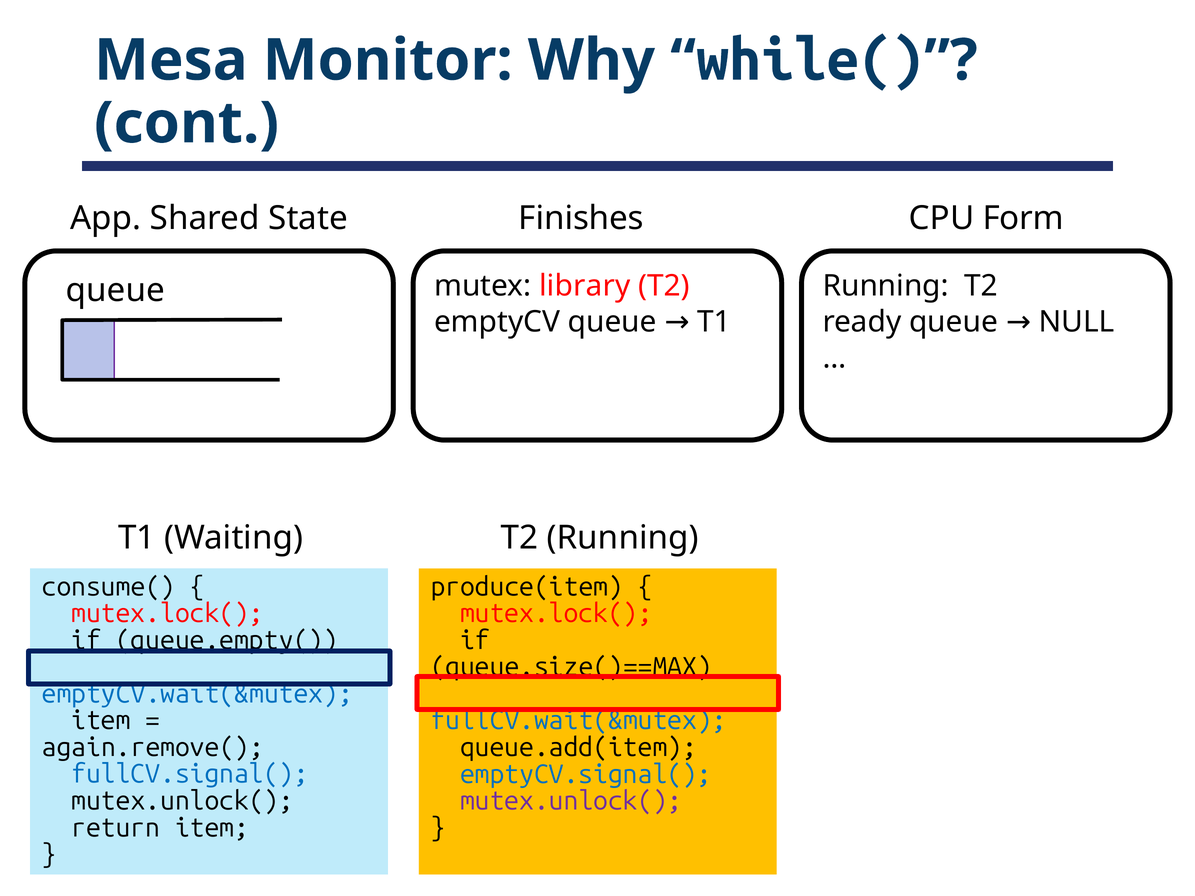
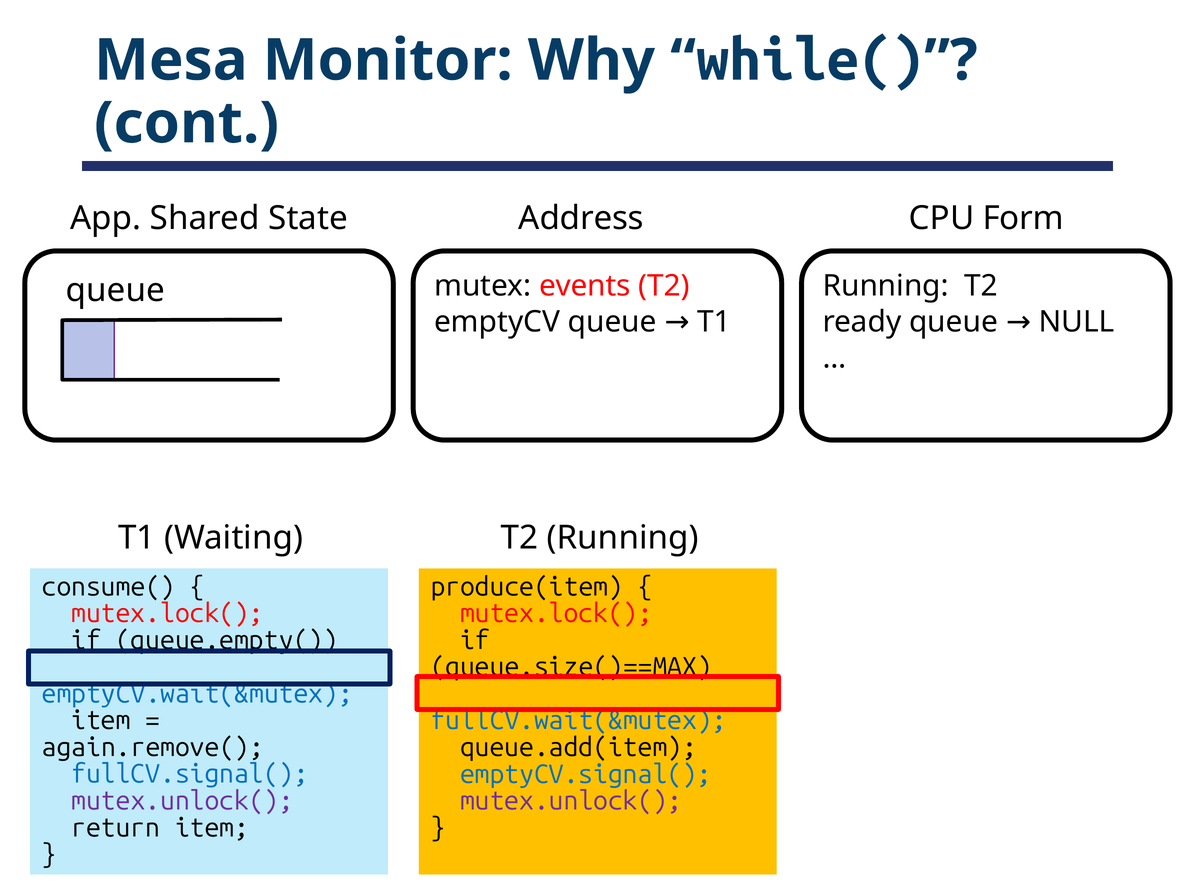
Finishes: Finishes -> Address (581, 218)
library: library -> events (585, 286)
mutex.unlock( colour: black -> purple (182, 801)
